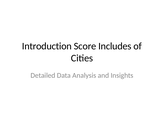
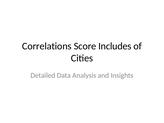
Introduction: Introduction -> Correlations (47, 46)
